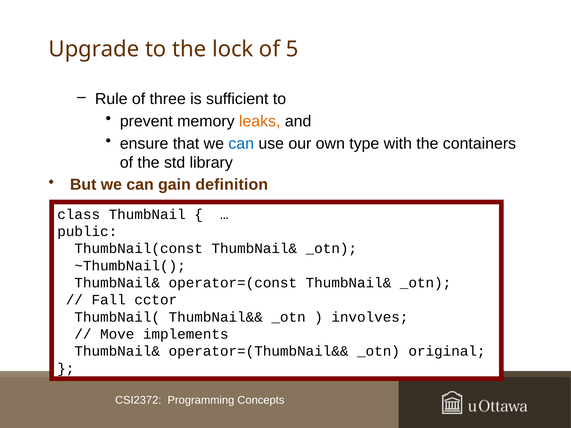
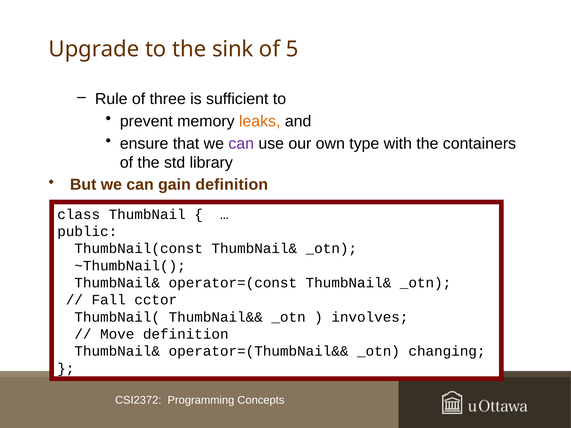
lock: lock -> sink (233, 49)
can colour: blue -> purple (241, 144)
Move implements: implements -> definition (186, 334)
original: original -> changing (447, 351)
